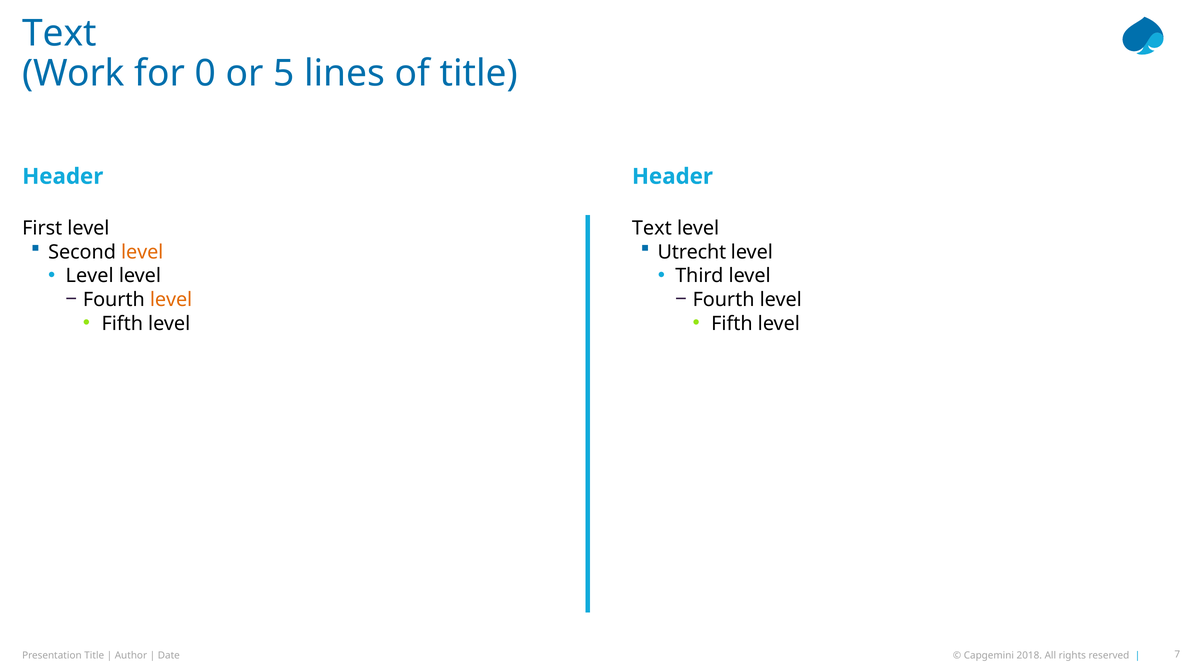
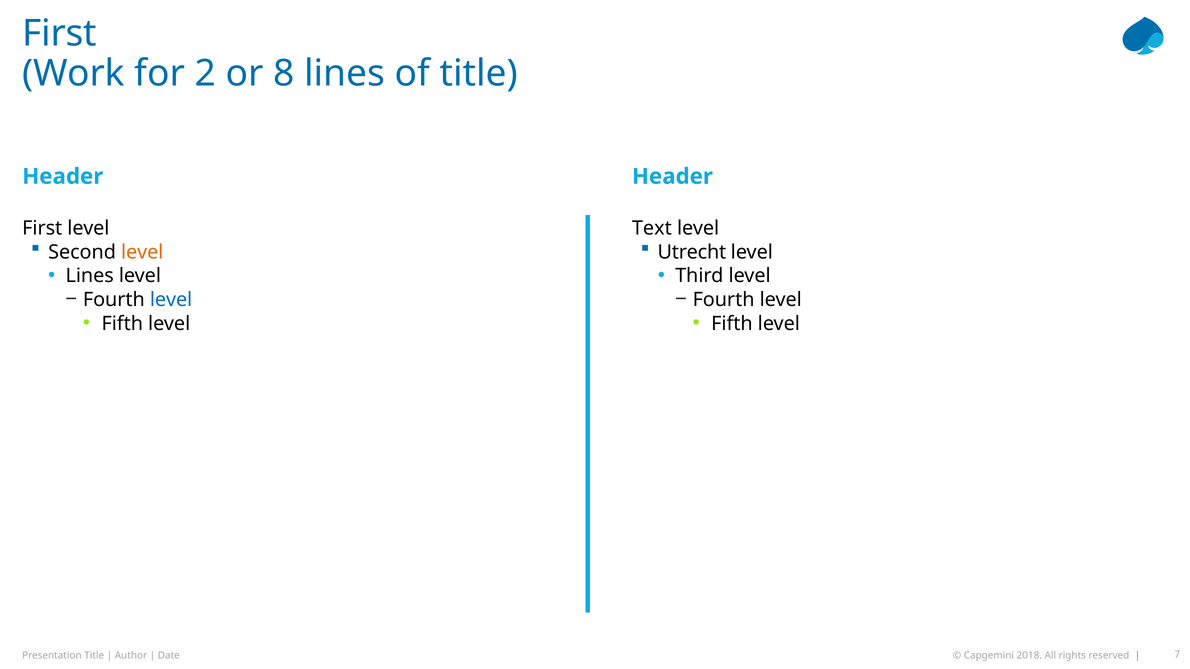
Text: Text -> First (59, 34)
0: 0 -> 2 (205, 74)
5: 5 -> 8 (284, 74)
Level: Level -> Lines (90, 276)
level colour: orange -> blue (171, 300)
